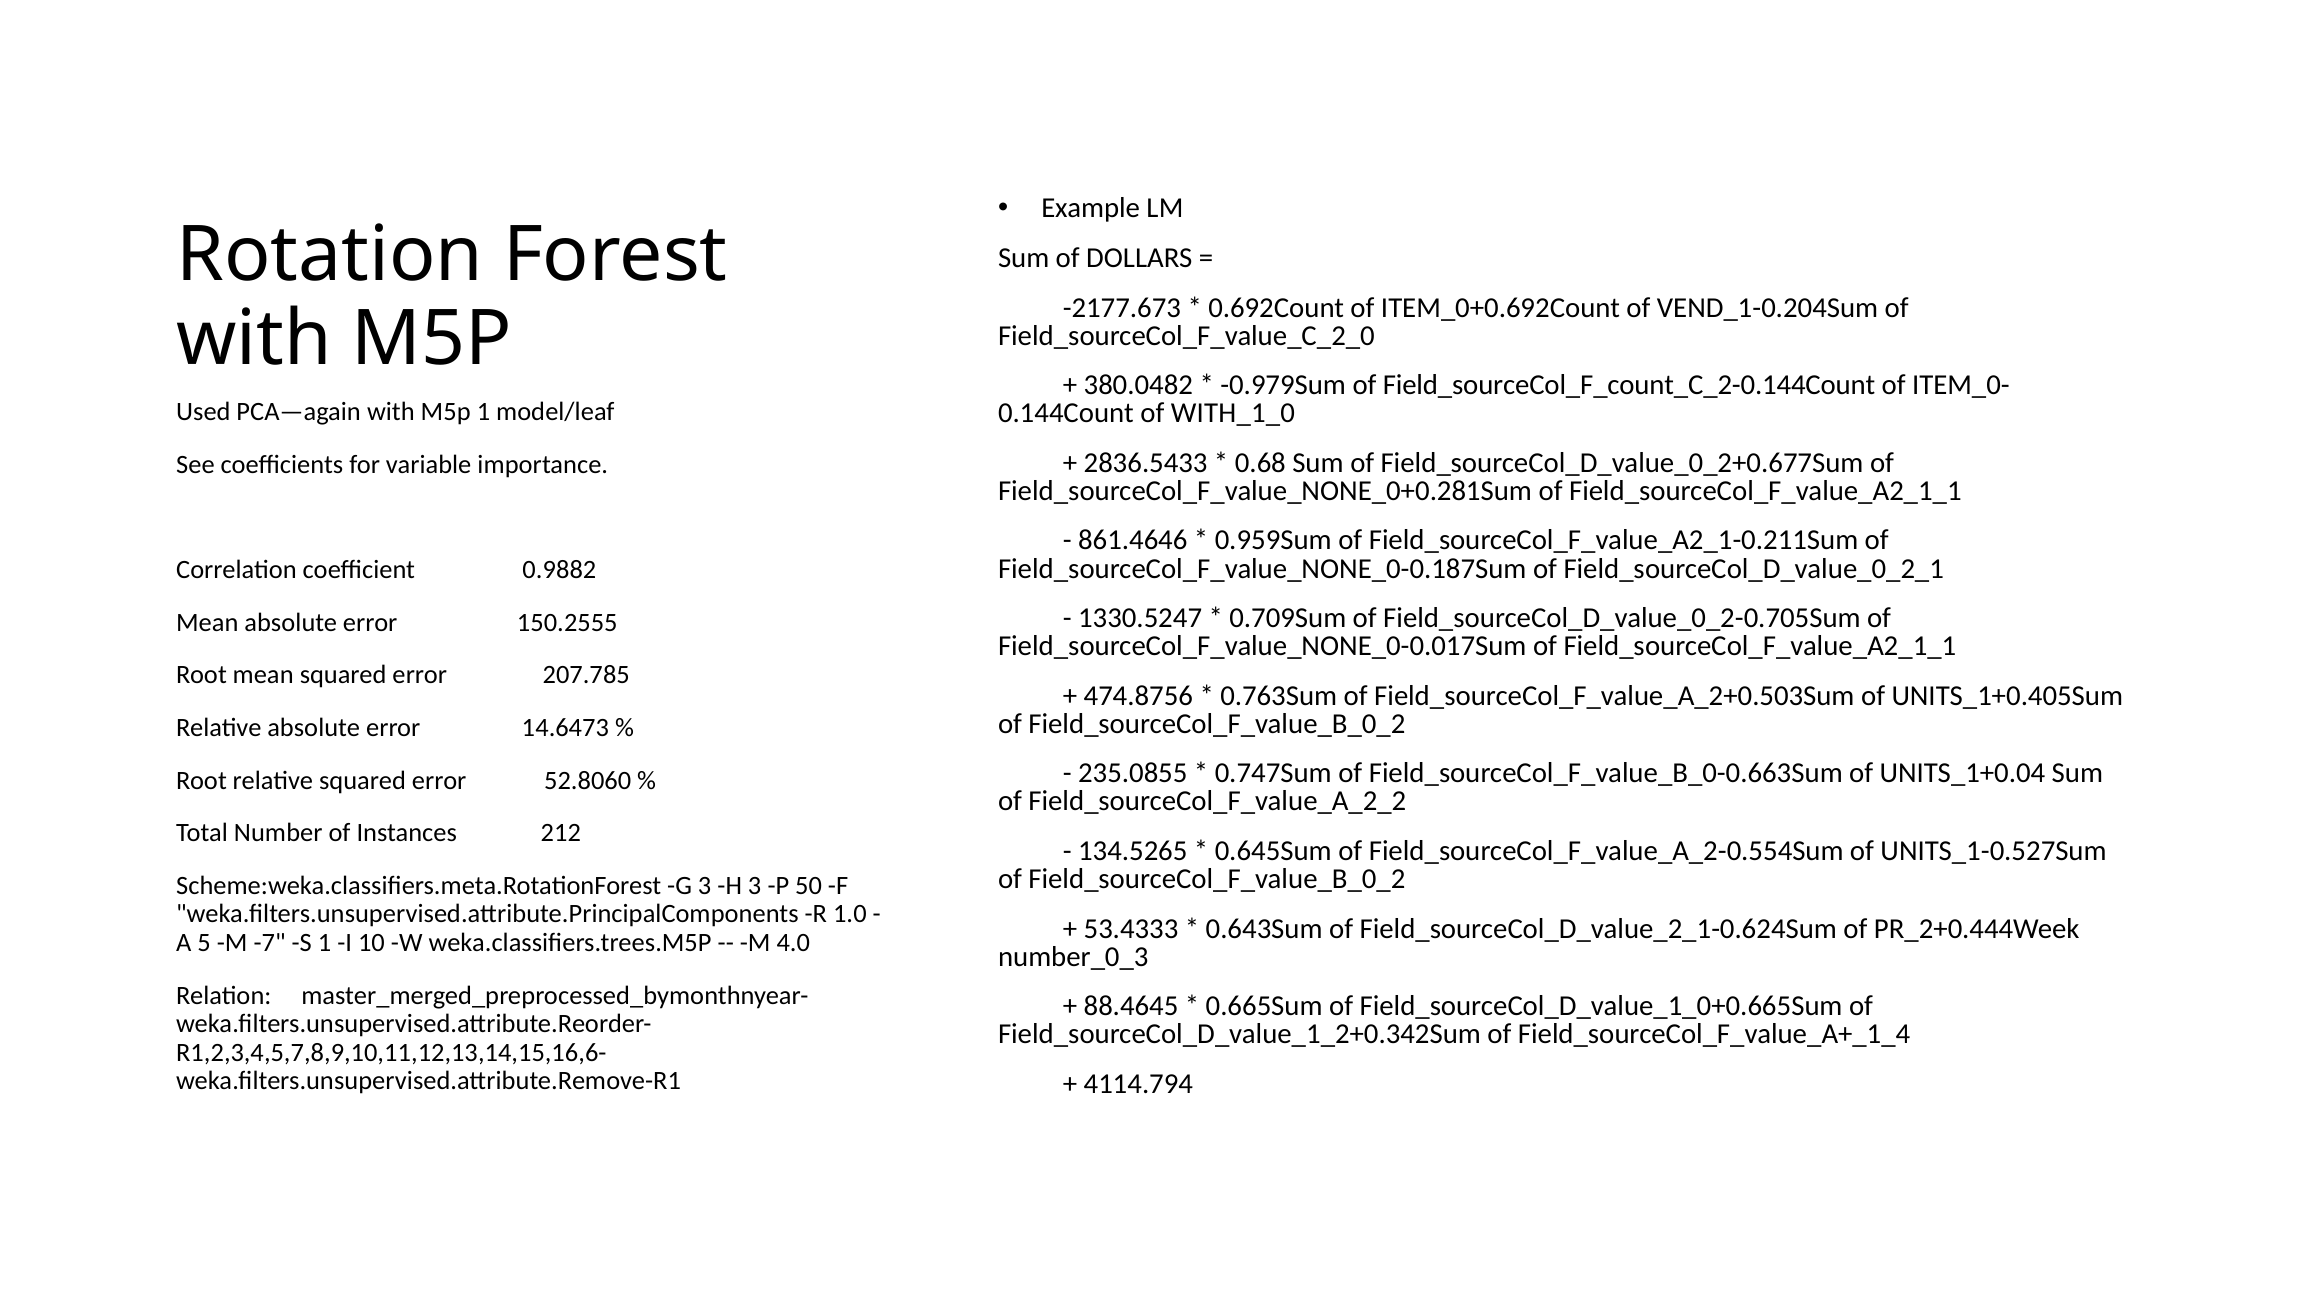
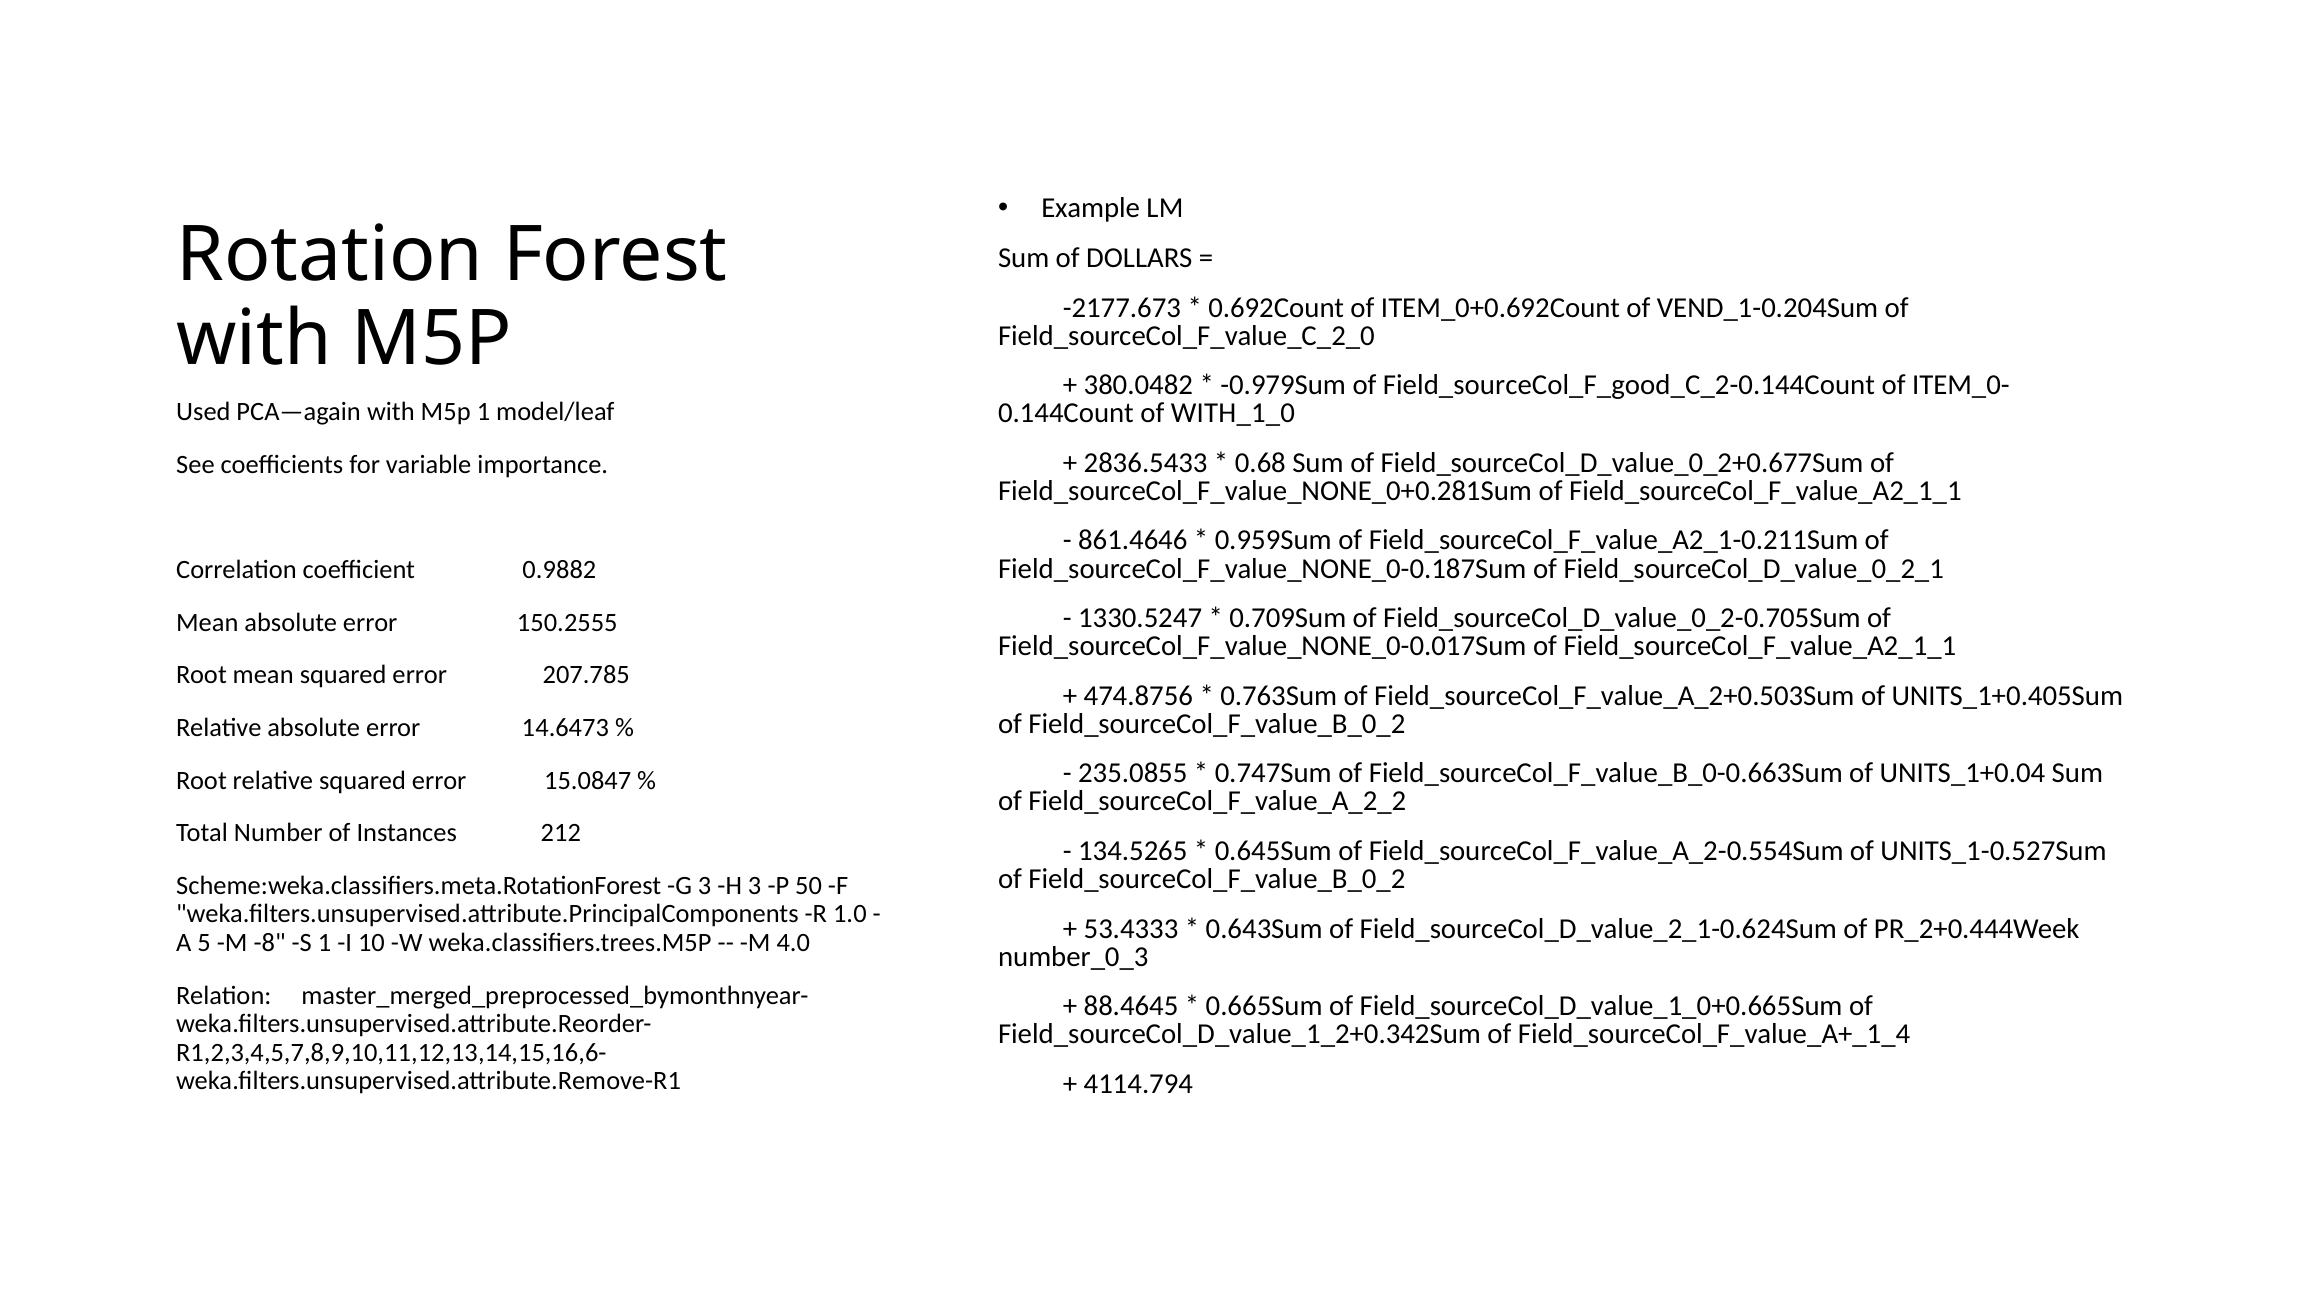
Field_sourceCol_F_count_C_2-0.144Count: Field_sourceCol_F_count_C_2-0.144Count -> Field_sourceCol_F_good_C_2-0.144Count (1629, 385)
52.8060: 52.8060 -> 15.0847 (588, 780)
-7: -7 -> -8 (270, 942)
